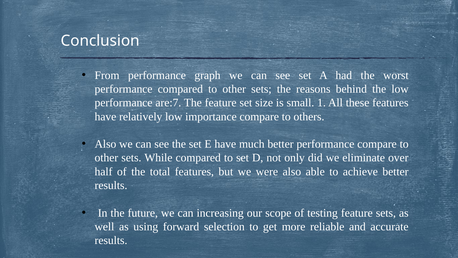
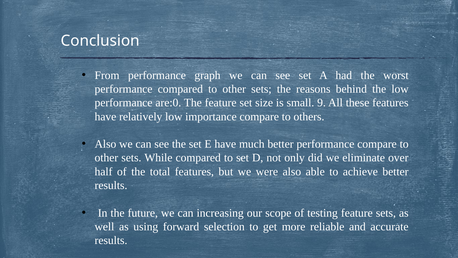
are:7: are:7 -> are:0 (168, 103)
1: 1 -> 9 (322, 103)
